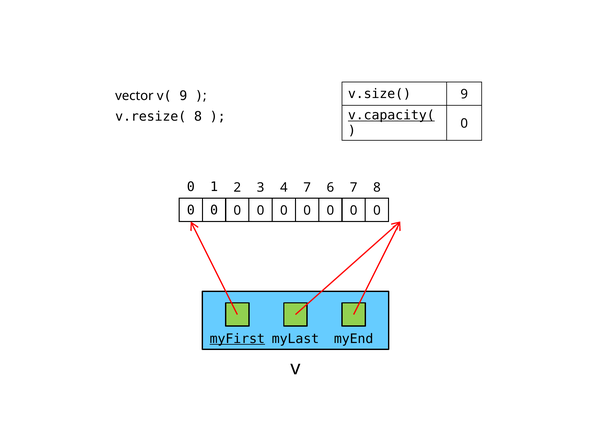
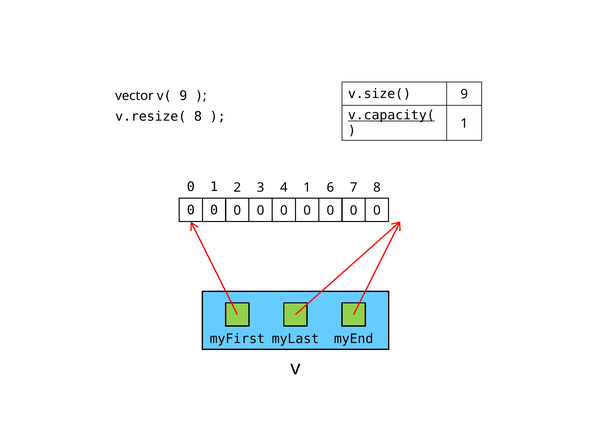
0: 0 -> 1 (464, 124)
4 7: 7 -> 1 (307, 187)
myFirst underline: present -> none (237, 339)
